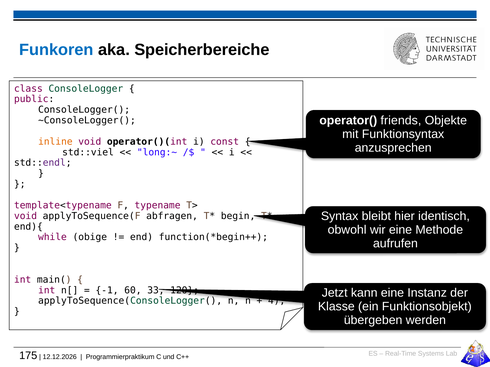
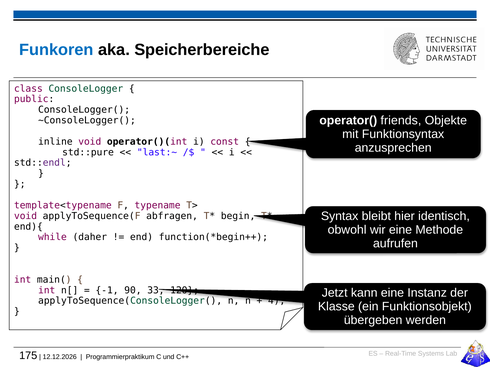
inline colour: orange -> black (55, 142)
std::viel: std::viel -> std::pure (88, 152)
long:~: long:~ -> last:~ (157, 152)
obige: obige -> daher (90, 237)
60: 60 -> 90 (133, 291)
